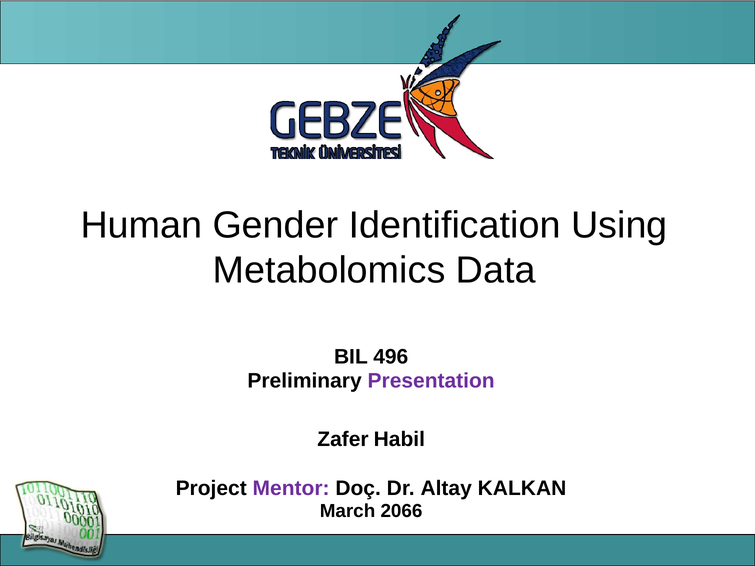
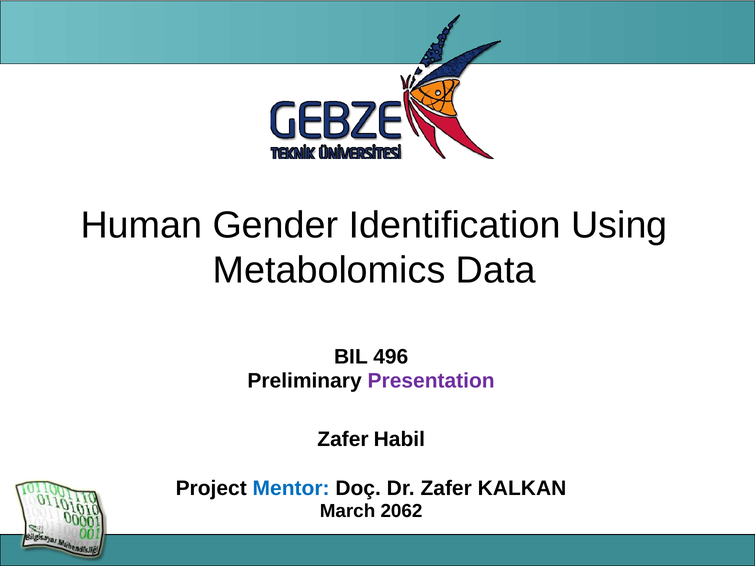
Mentor colour: purple -> blue (291, 488)
Dr Altay: Altay -> Zafer (446, 488)
2066: 2066 -> 2062 (401, 511)
